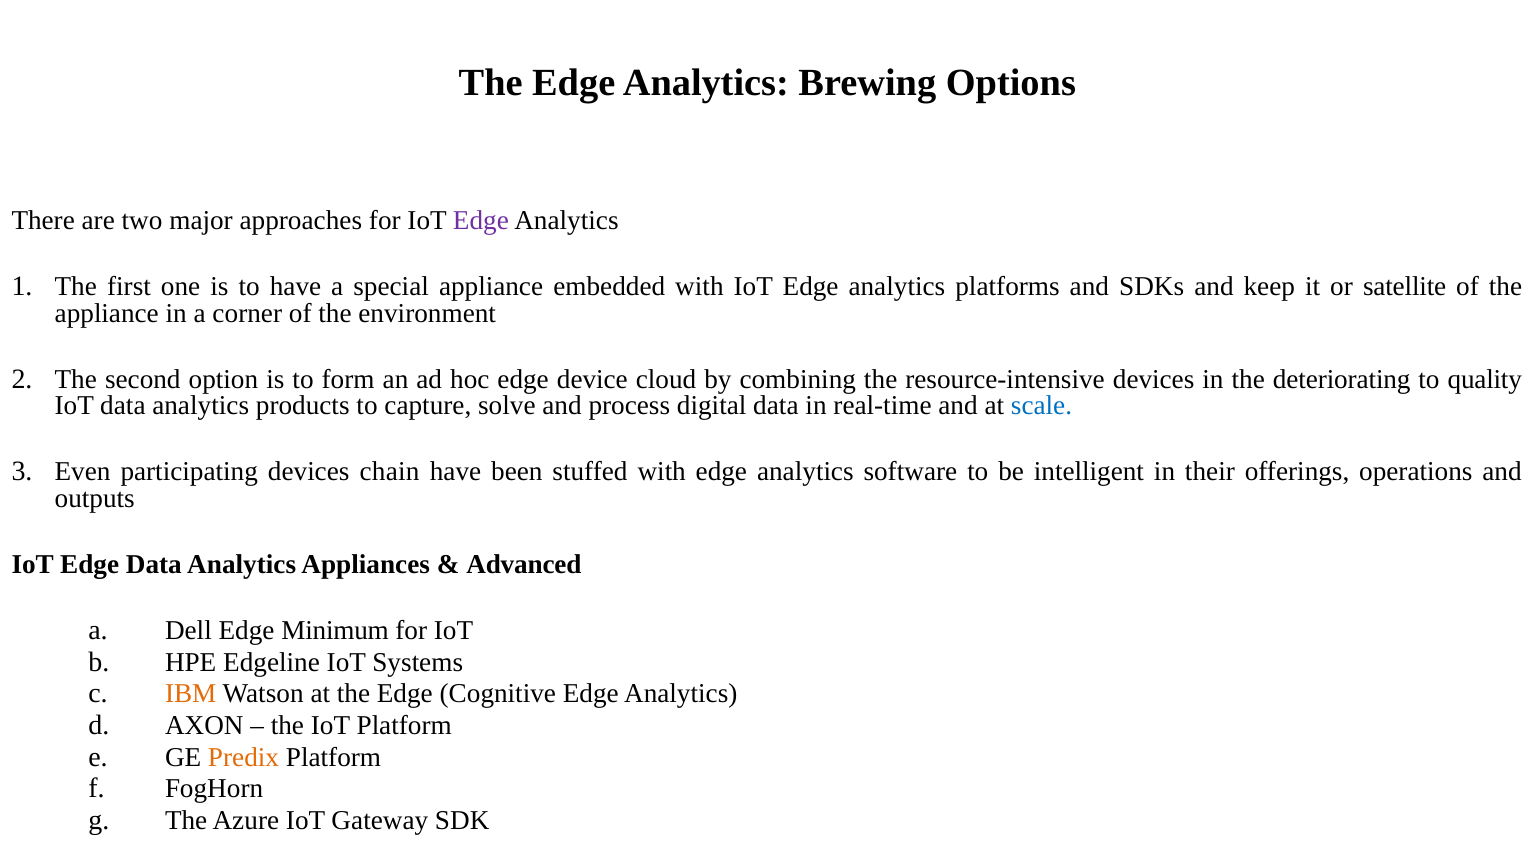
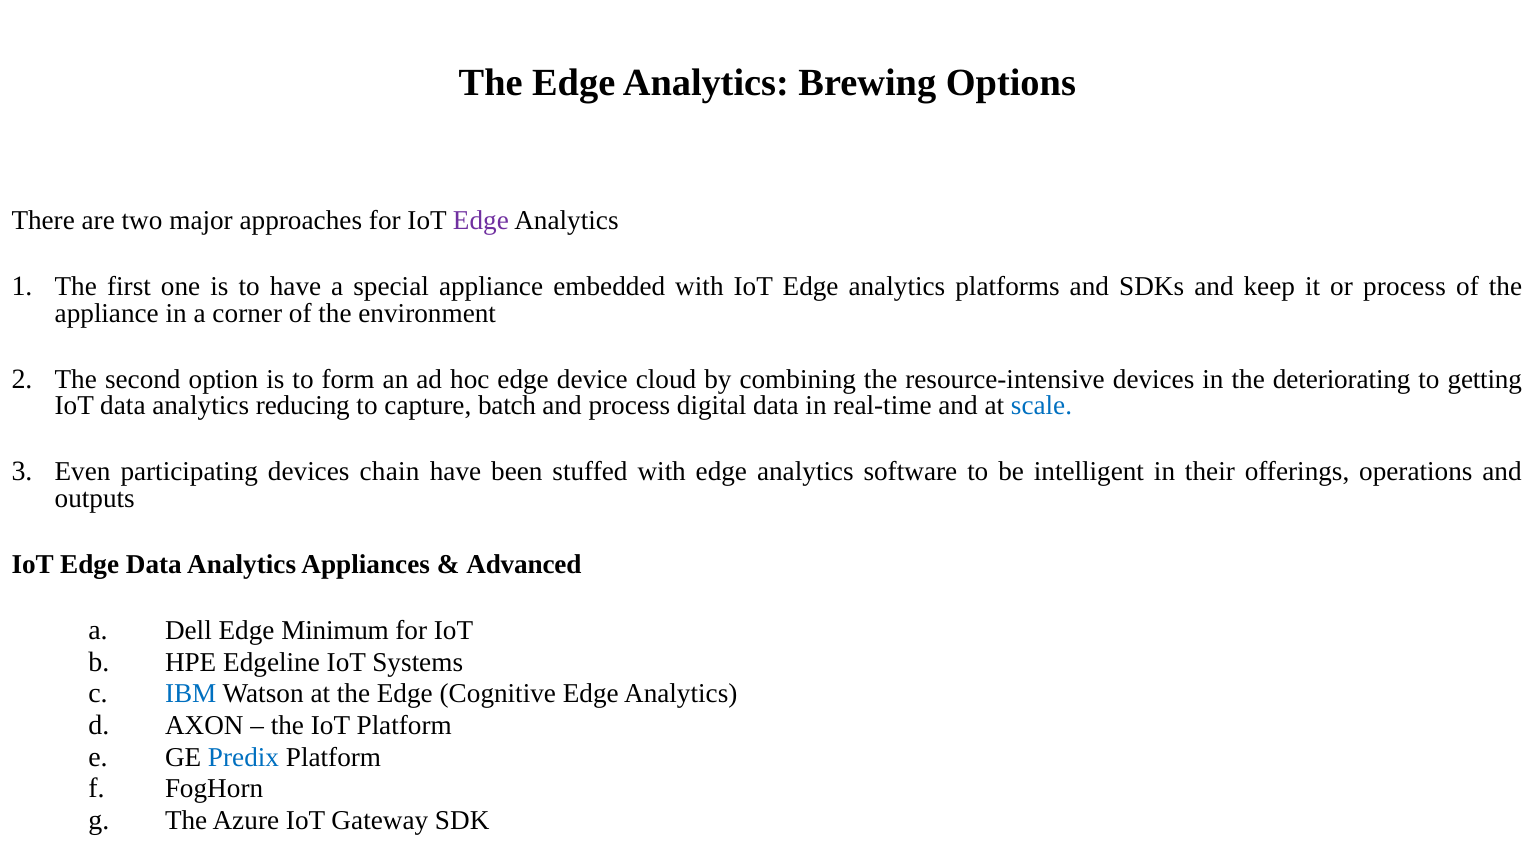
or satellite: satellite -> process (1404, 286)
quality: quality -> getting (1485, 379)
products: products -> reducing (303, 405)
solve: solve -> batch (507, 405)
IBM colour: orange -> blue (191, 693)
Predix colour: orange -> blue (244, 757)
